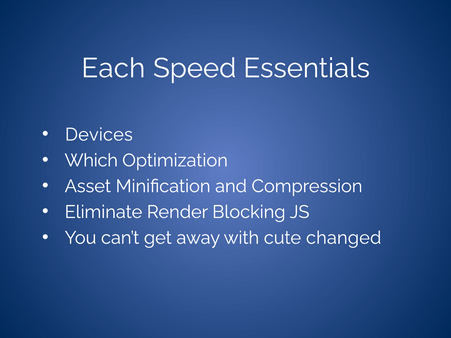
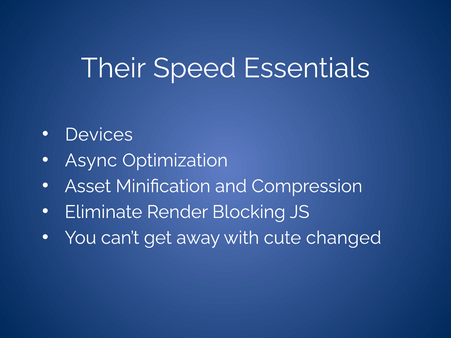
Each: Each -> Their (113, 68)
Which: Which -> Async (91, 161)
